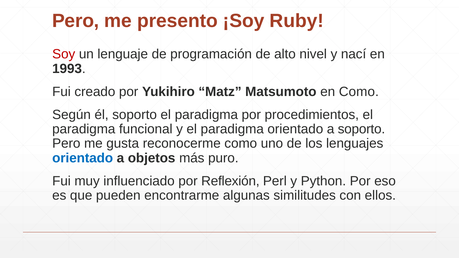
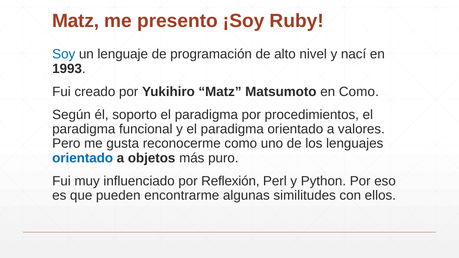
Pero: Pero -> Matz (76, 21)
Soy colour: red -> blue (64, 54)
a soporto: soporto -> valores (361, 129)
